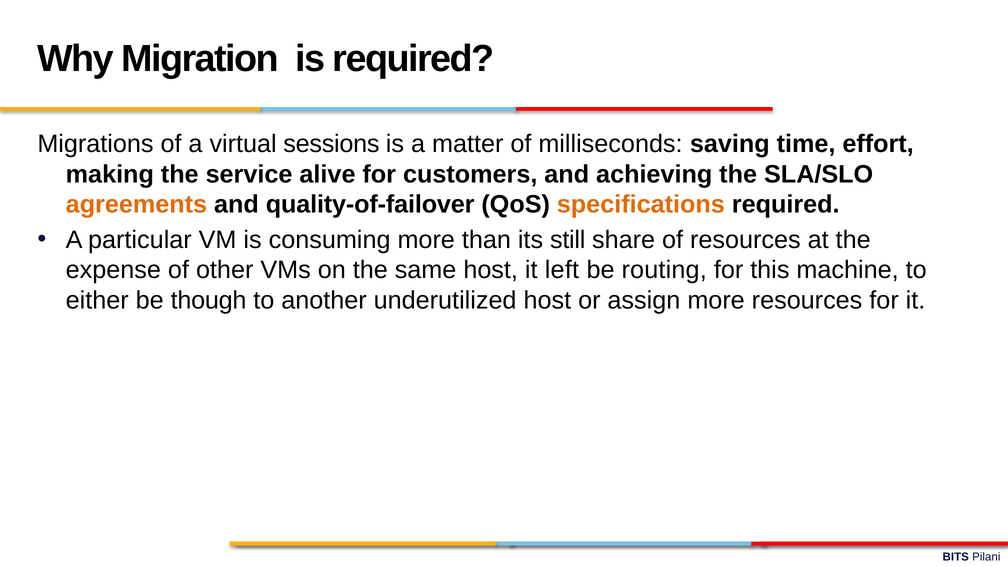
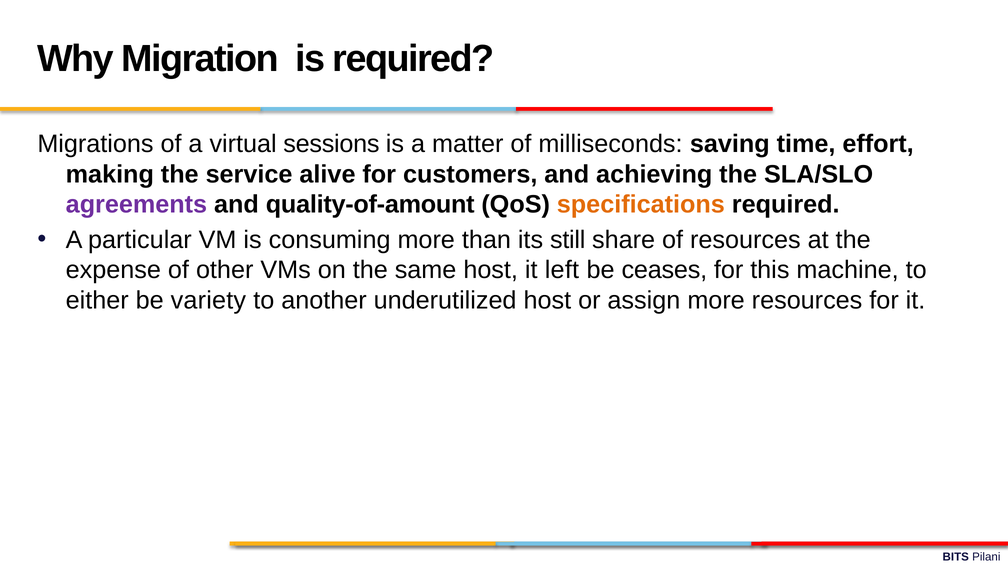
agreements colour: orange -> purple (136, 205)
quality-of-failover: quality-of-failover -> quality-of-amount (370, 205)
routing: routing -> ceases (664, 270)
though: though -> variety (208, 300)
